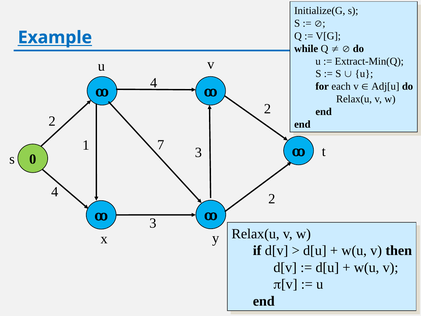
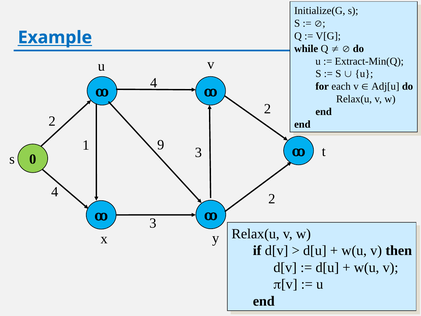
7: 7 -> 9 (161, 145)
